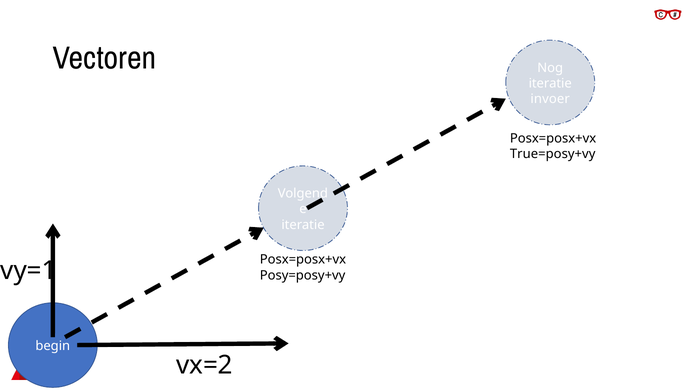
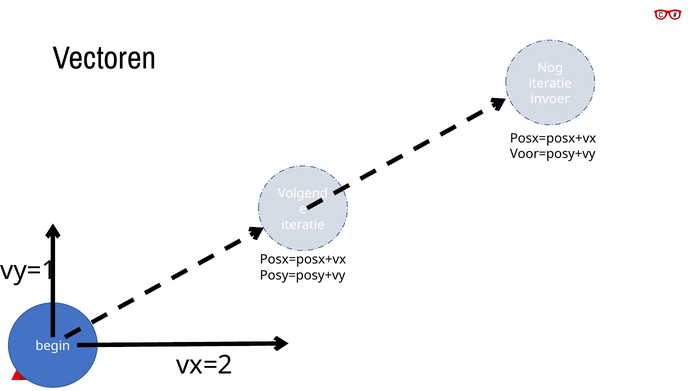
True=posy+vy: True=posy+vy -> Voor=posy+vy (553, 154)
